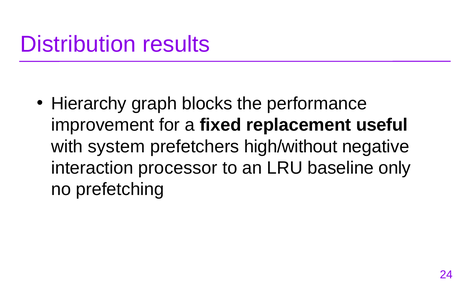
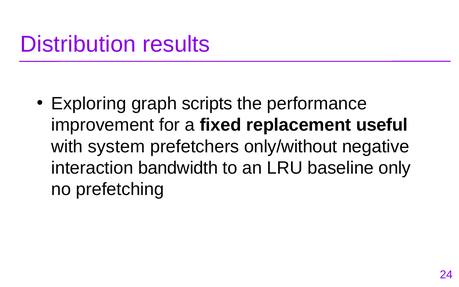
Hierarchy: Hierarchy -> Exploring (89, 104)
blocks: blocks -> scripts (207, 104)
high/without: high/without -> only/without (291, 146)
processor: processor -> bandwidth (178, 168)
